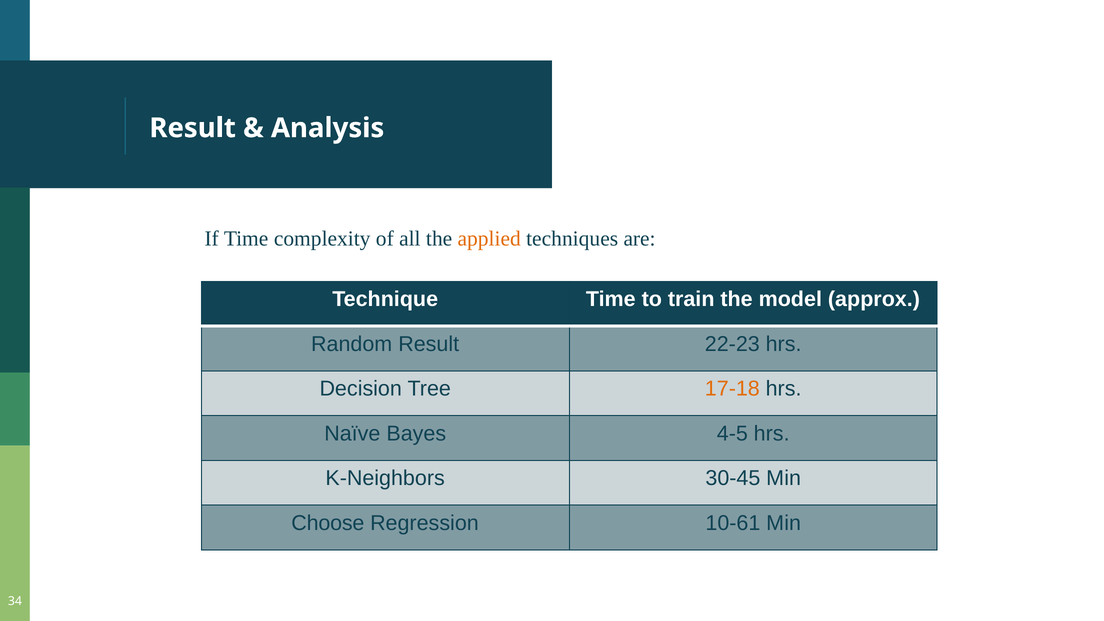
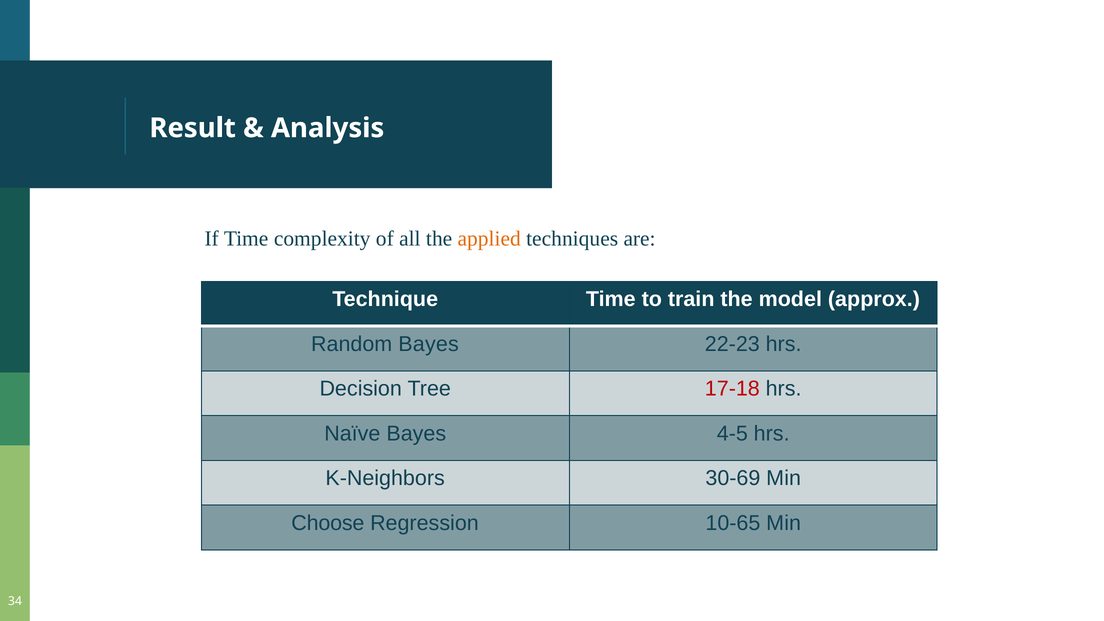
Random Result: Result -> Bayes (429, 344)
17-18 colour: orange -> red (732, 389)
30-45: 30-45 -> 30-69 (733, 478)
10-61: 10-61 -> 10-65 (733, 523)
